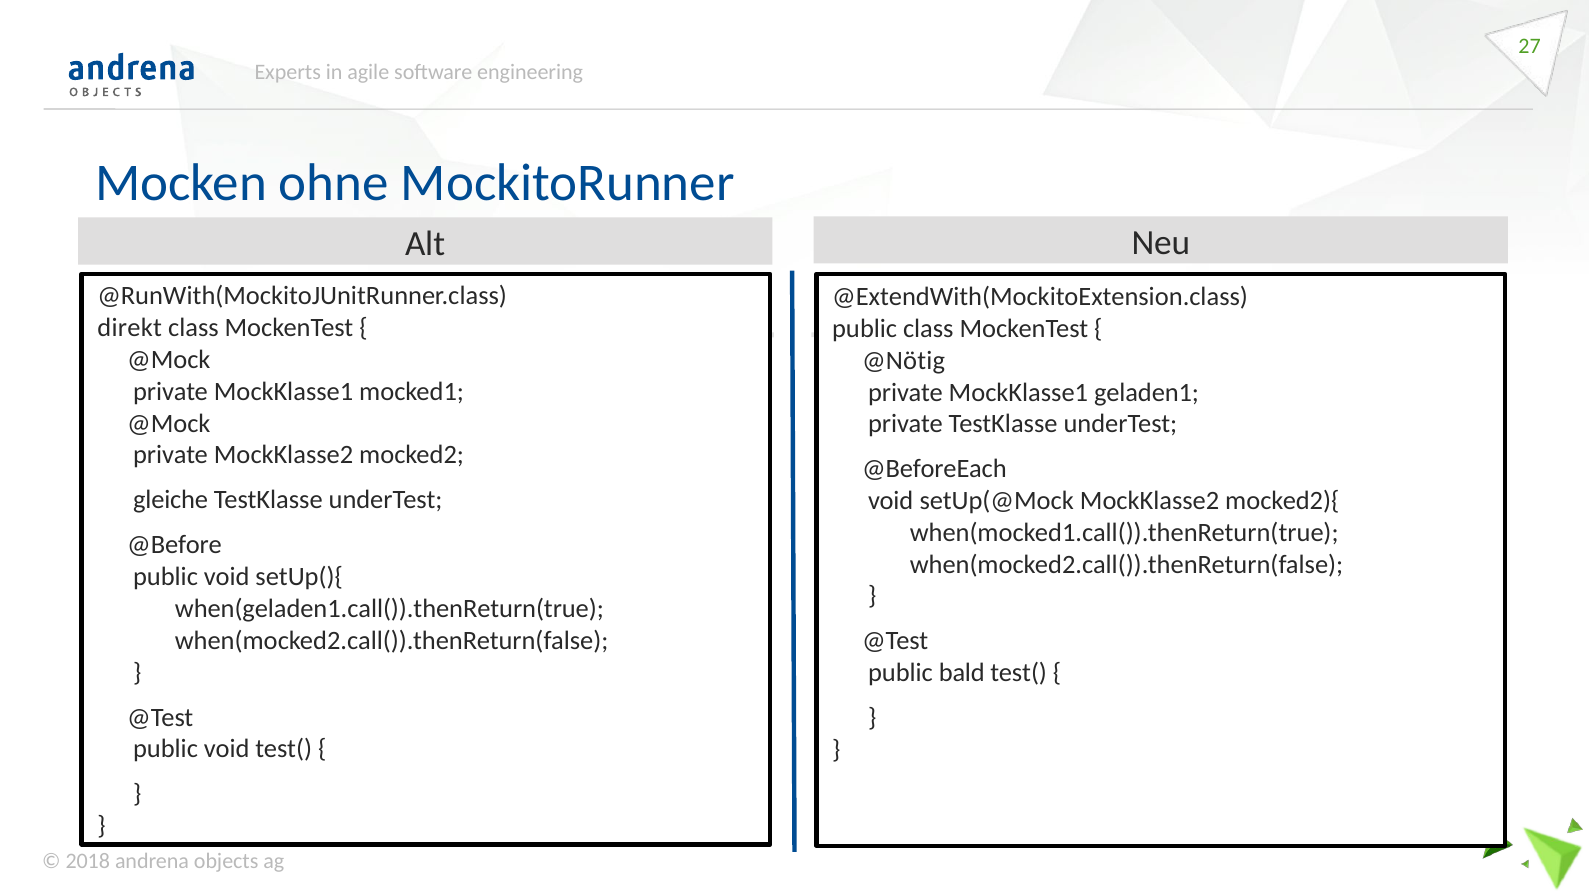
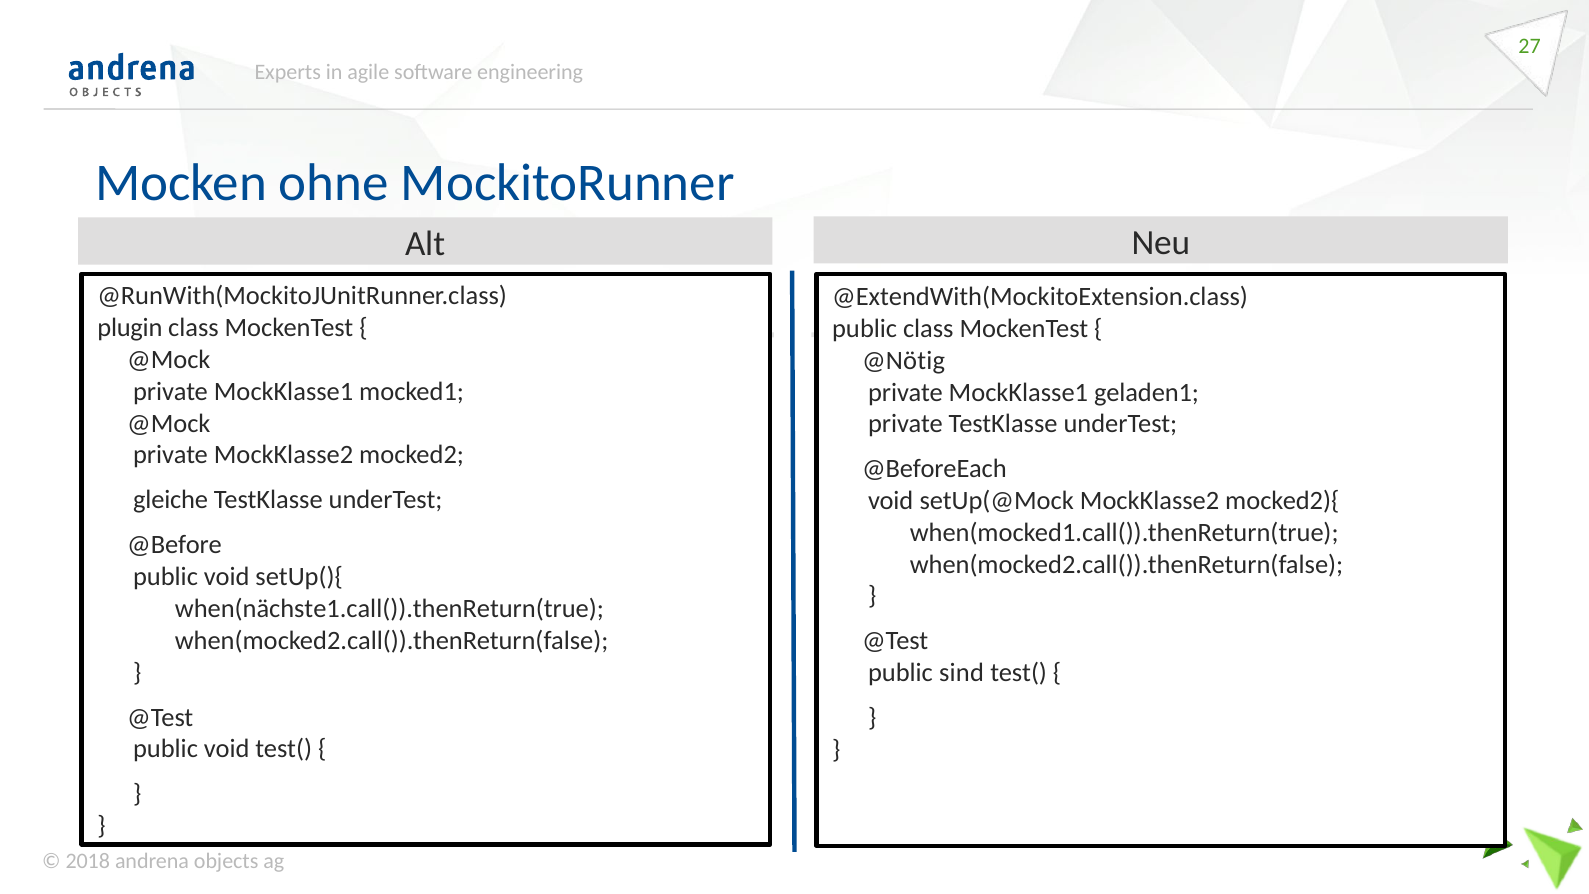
direkt: direkt -> plugin (130, 328)
when(geladen1.call()).thenReturn(true: when(geladen1.call()).thenReturn(true -> when(nächste1.call()).thenReturn(true (389, 609)
bald: bald -> sind (962, 673)
